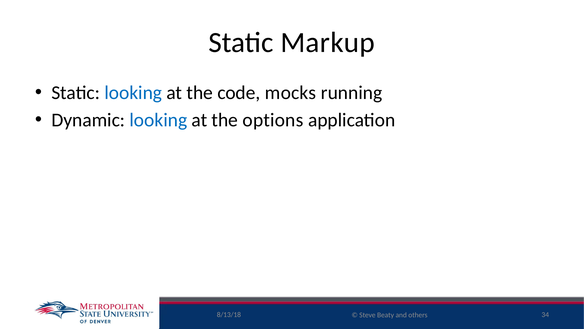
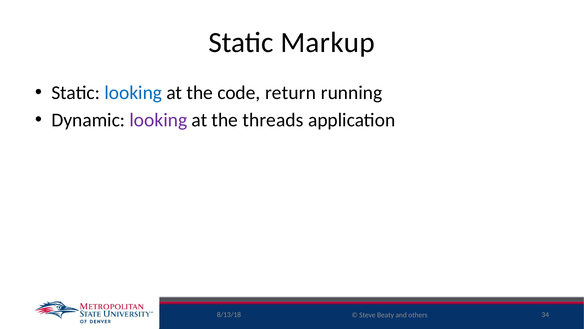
mocks: mocks -> return (291, 93)
looking colour: blue -> purple (158, 120)
options: options -> threads (273, 120)
